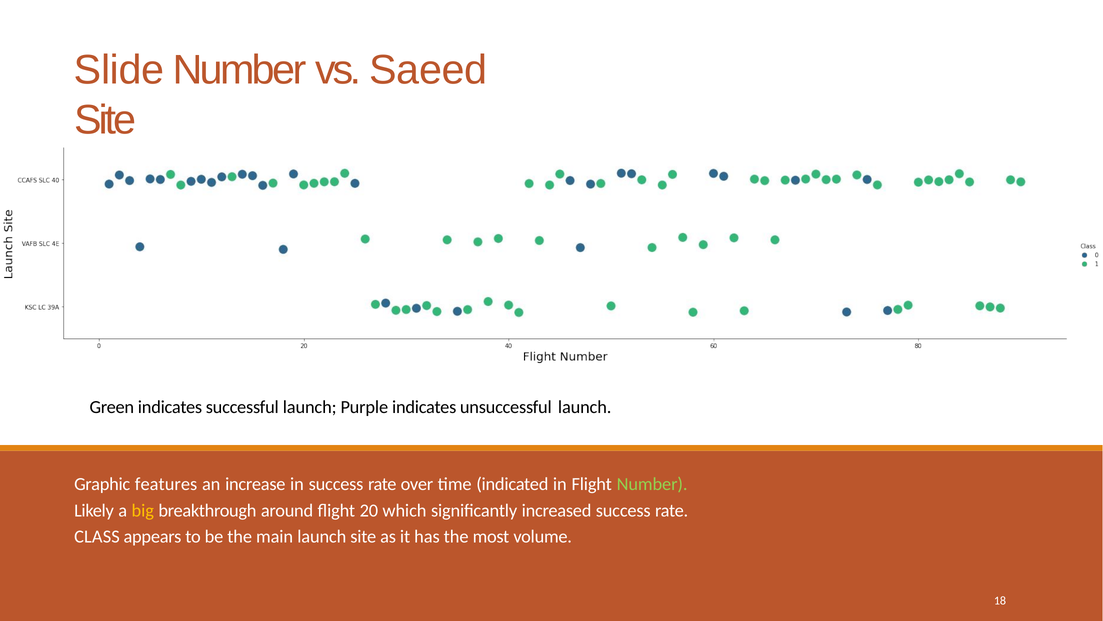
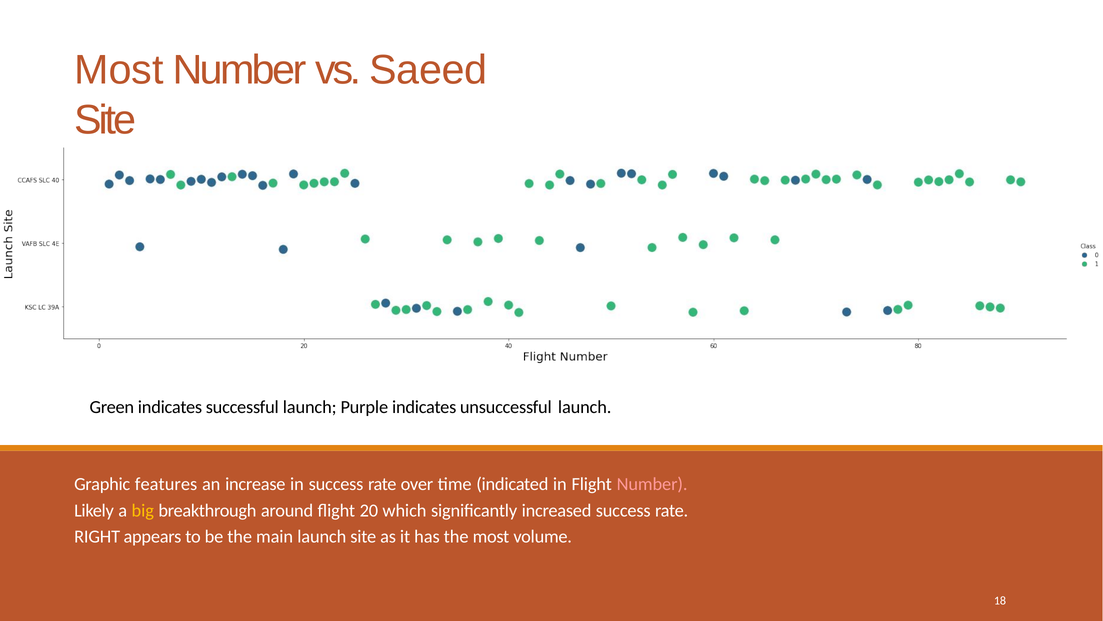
Slide: Slide -> Most (119, 70)
Number colour: light green -> pink (652, 484)
CLASS: CLASS -> RIGHT (97, 536)
